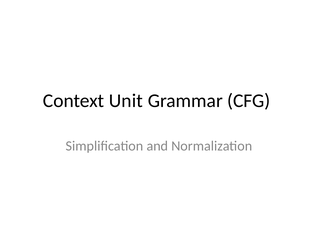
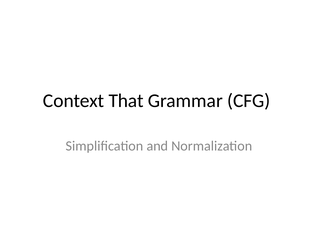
Unit: Unit -> That (126, 101)
